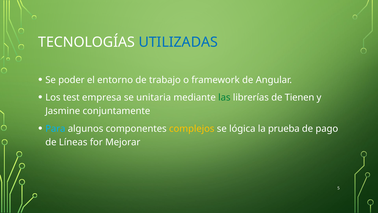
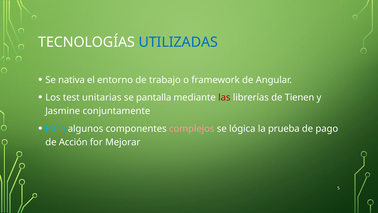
poder: poder -> nativa (71, 80)
empresa: empresa -> unitarias (102, 97)
unitaria: unitaria -> pantalla (154, 97)
las colour: green -> red (224, 97)
complejos colour: yellow -> pink (192, 128)
Líneas: Líneas -> Acción (73, 142)
